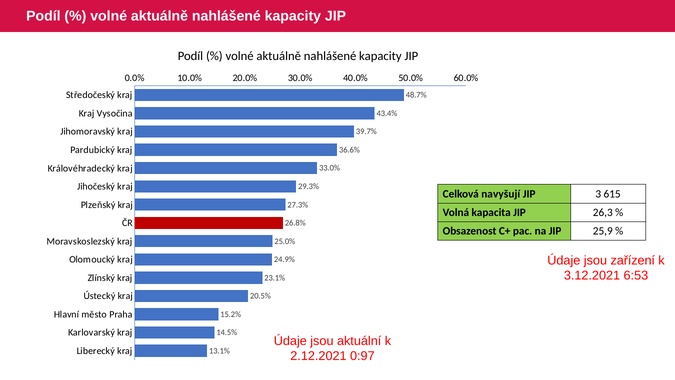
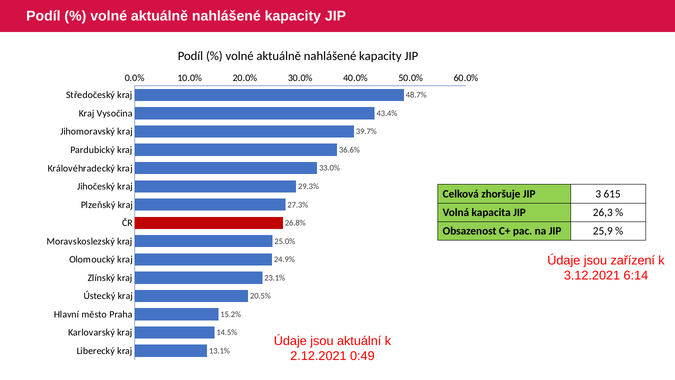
navyšují: navyšují -> zhoršuje (501, 194)
6:53: 6:53 -> 6:14 (636, 275)
0:97: 0:97 -> 0:49 (362, 356)
